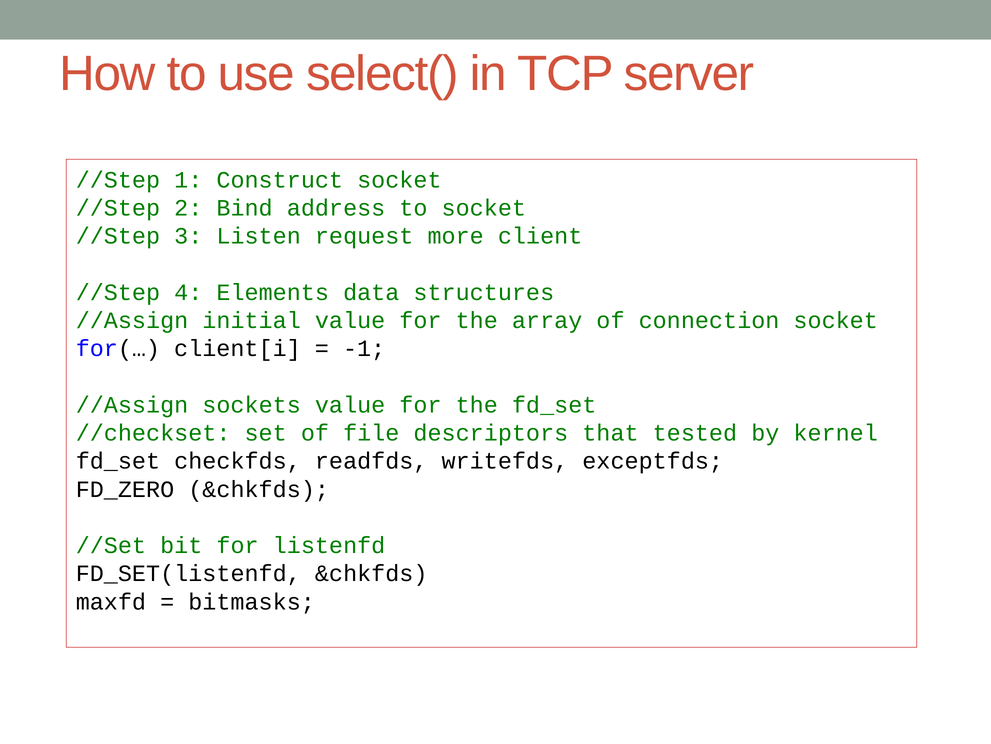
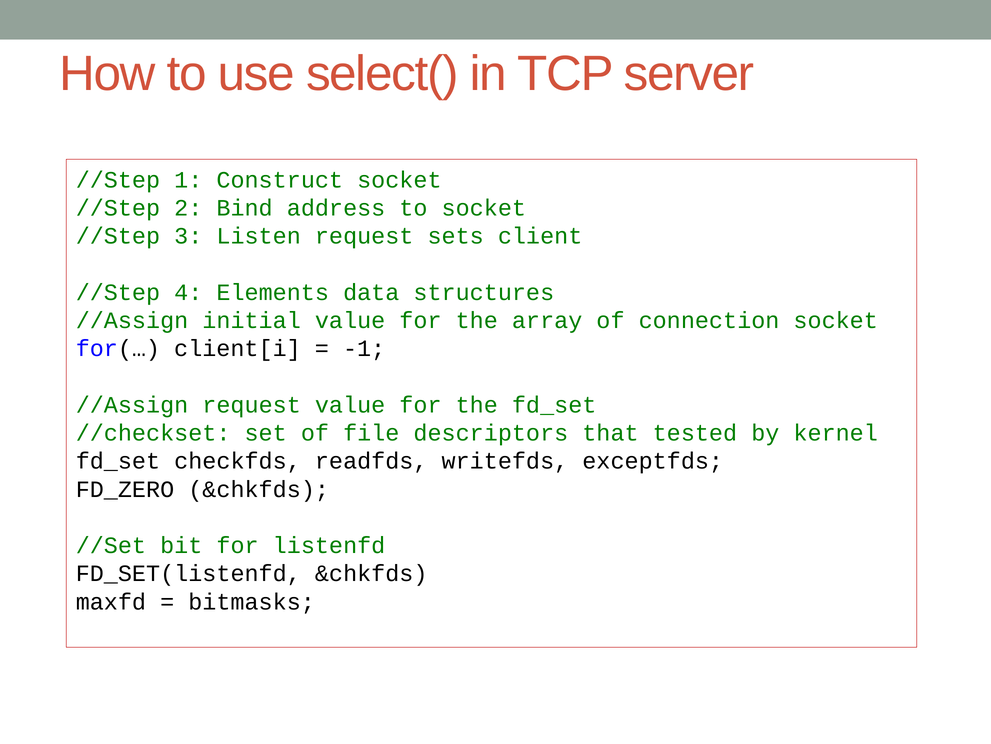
more: more -> sets (456, 236)
//Assign sockets: sockets -> request (252, 405)
